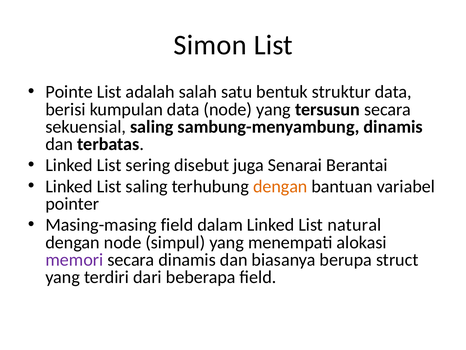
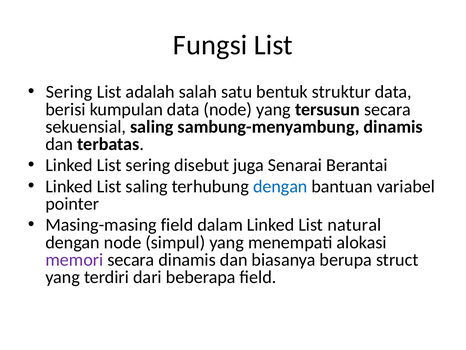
Simon: Simon -> Fungsi (210, 45)
Pointe: Pointe -> Sering (69, 92)
dengan colour: orange -> blue (280, 186)
